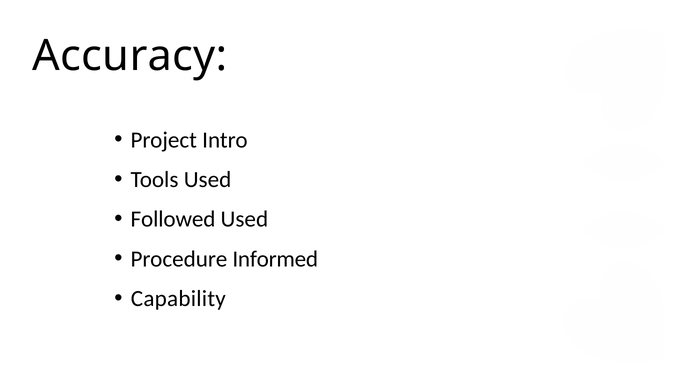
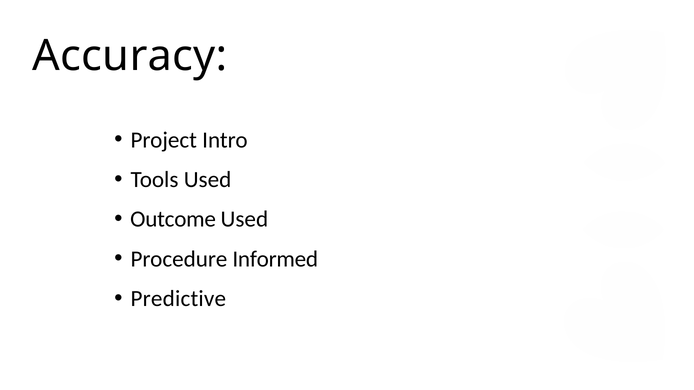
Followed: Followed -> Outcome (173, 220)
Capability: Capability -> Predictive (178, 299)
